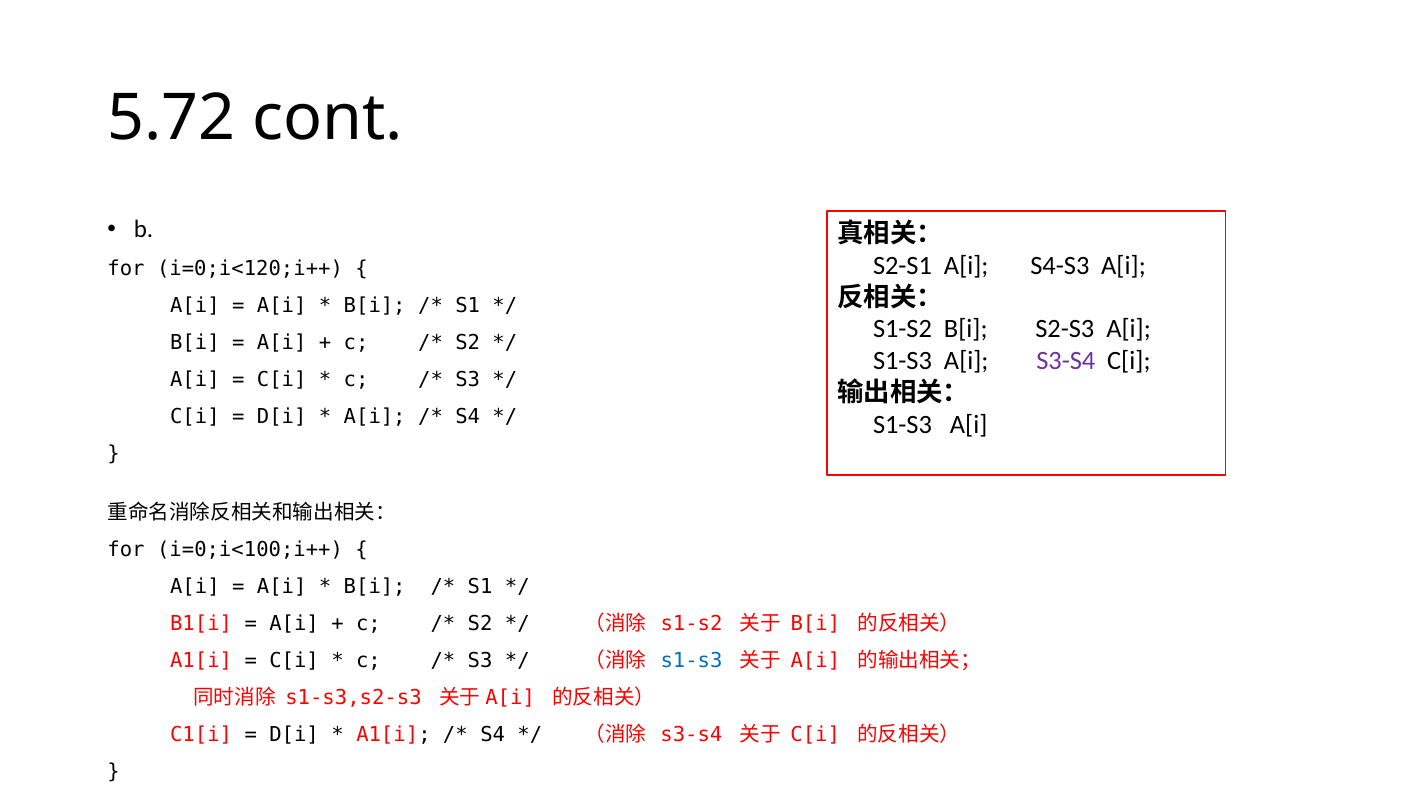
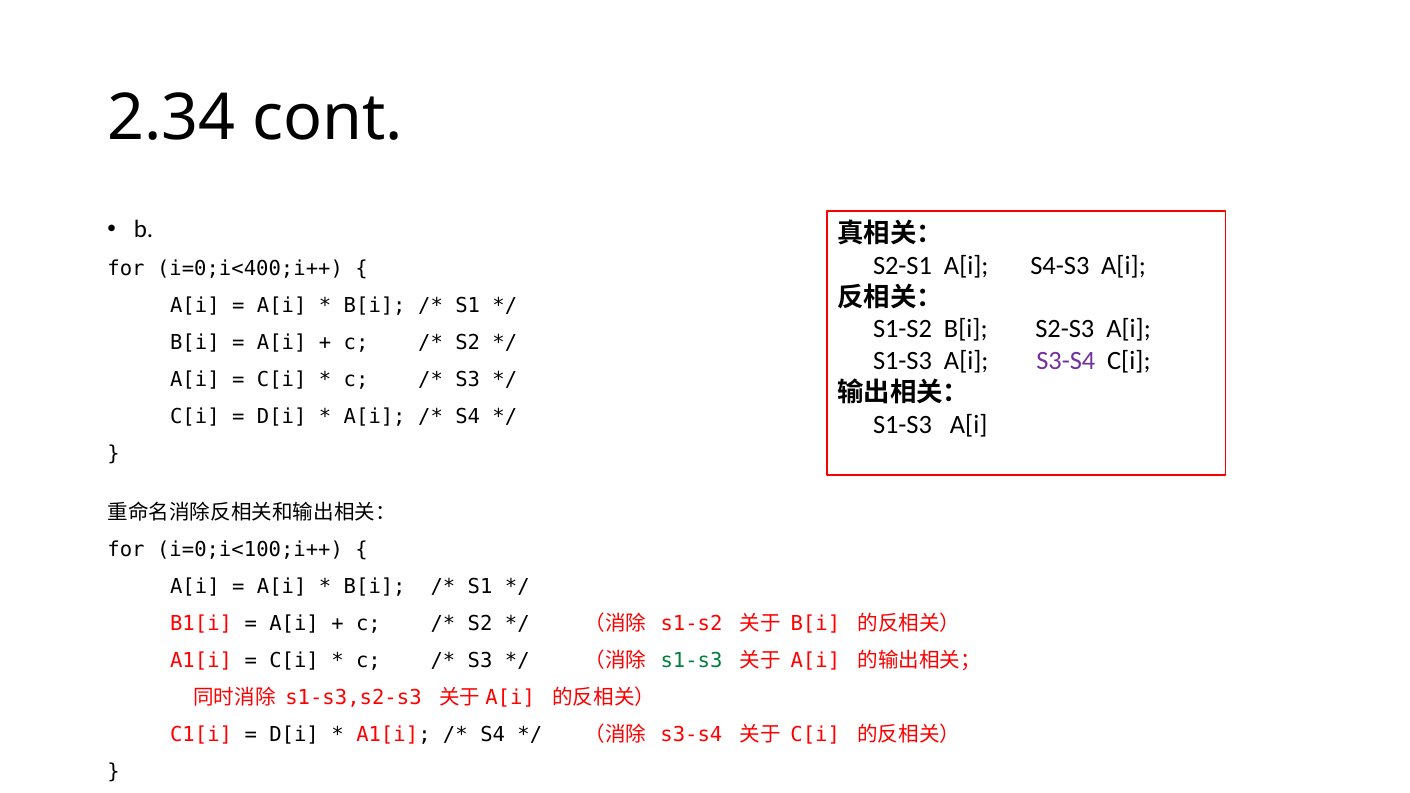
5.72: 5.72 -> 2.34 (172, 118)
i=0;i<120;i++: i=0;i<120;i++ -> i=0;i<400;i++ (250, 269)
s1-s3 colour: blue -> green (692, 661)
